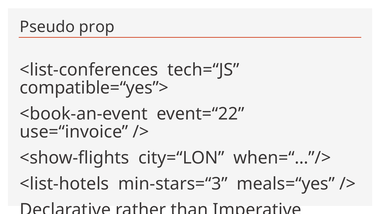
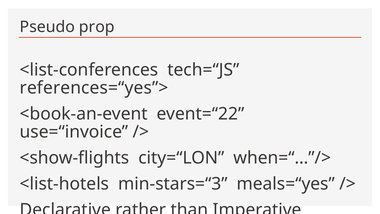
compatible=“yes”>: compatible=“yes”> -> references=“yes”> (94, 88)
